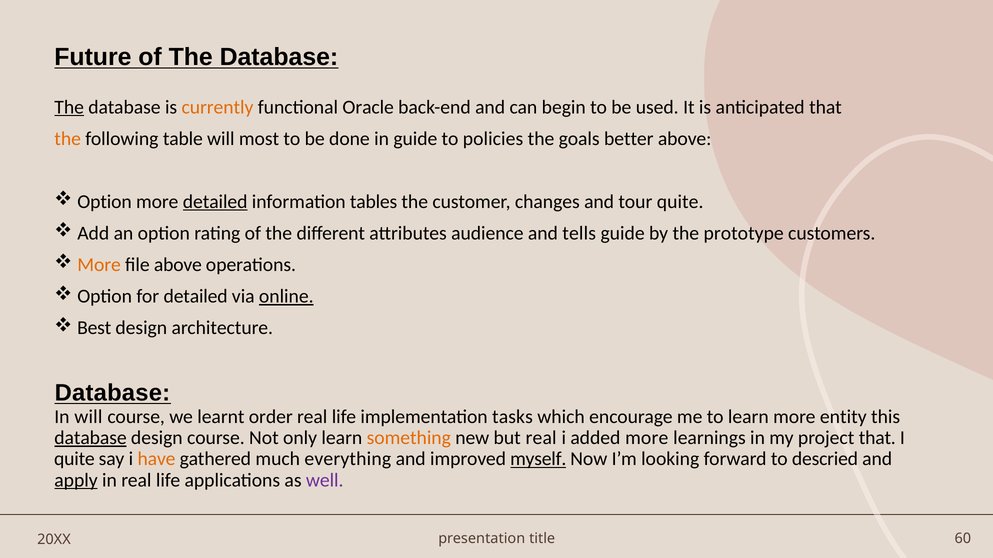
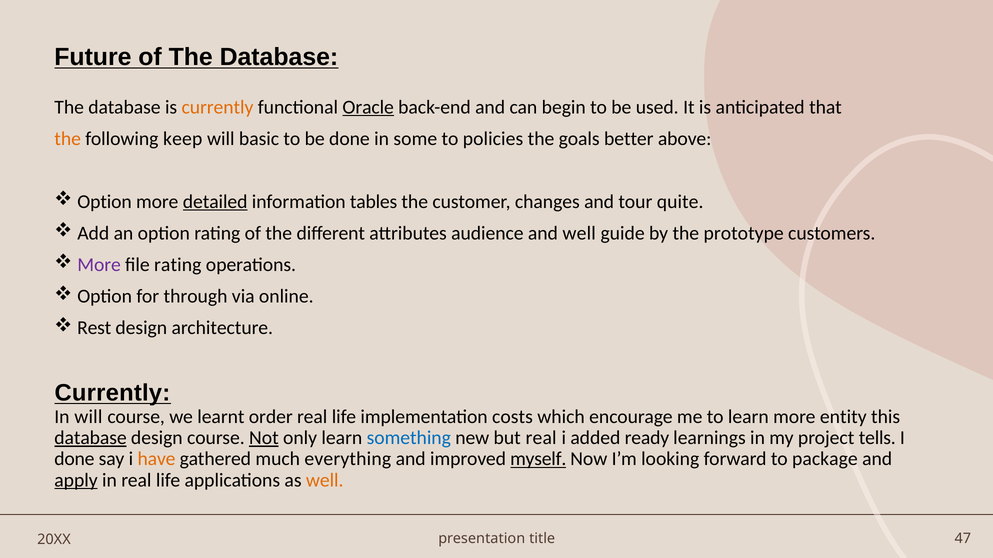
The underline: present -> none (69, 107)
Oracle underline: none -> present (368, 107)
table: table -> keep (183, 139)
most: most -> basic (259, 139)
in guide: guide -> some (415, 139)
and tells: tells -> well (579, 233)
More colour: orange -> purple (99, 265)
file above: above -> rating (178, 265)
for detailed: detailed -> through (196, 297)
online underline: present -> none (286, 297)
Best: Best -> Rest (94, 328)
Database: Database -> Currently (112, 393)
tasks: tasks -> costs (513, 417)
Not underline: none -> present (264, 438)
something colour: orange -> blue (409, 438)
added more: more -> ready (647, 438)
project that: that -> tells (877, 438)
quite: quite -> done (74, 459)
descried: descried -> package (825, 459)
well colour: purple -> orange (325, 481)
60: 60 -> 47 (963, 539)
